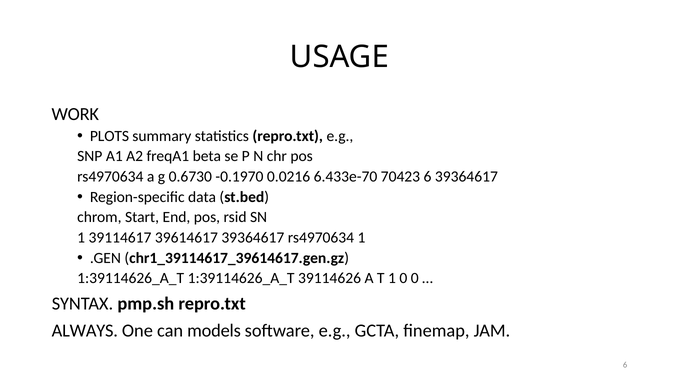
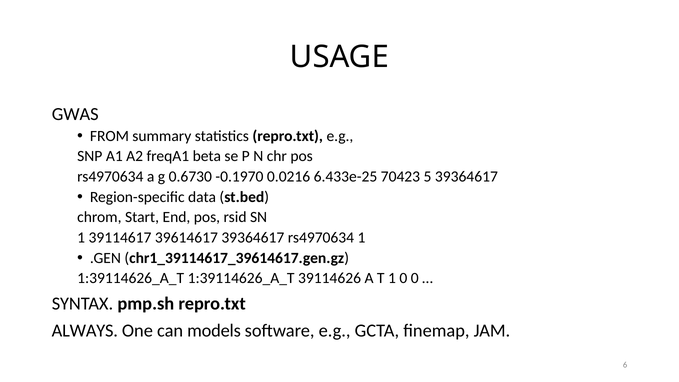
WORK: WORK -> GWAS (75, 114)
PLOTS: PLOTS -> FROM (109, 136)
6.433e-70: 6.433e-70 -> 6.433e-25 (345, 177)
70423 6: 6 -> 5 (427, 177)
